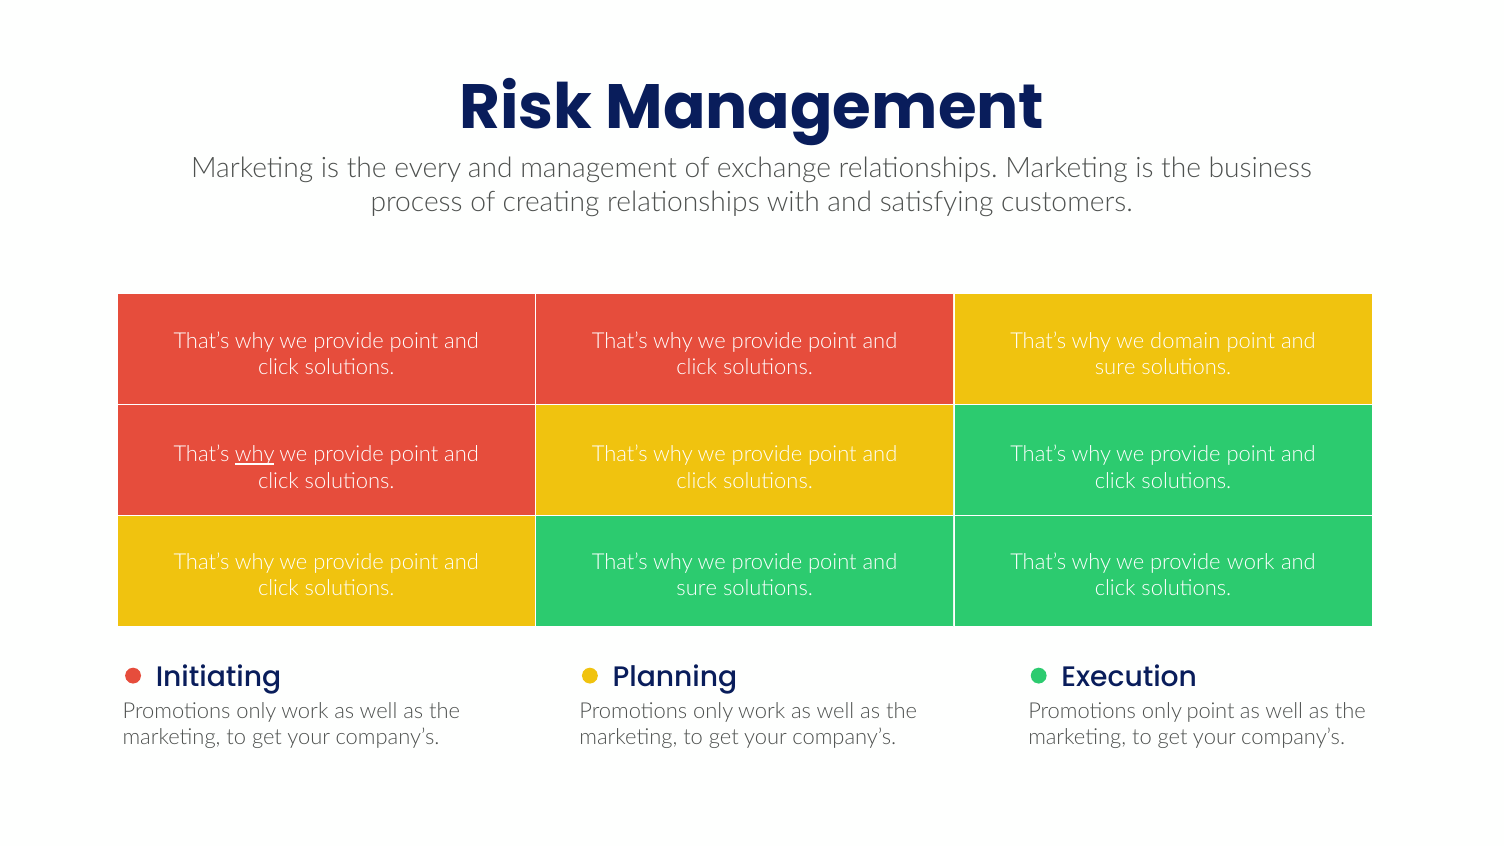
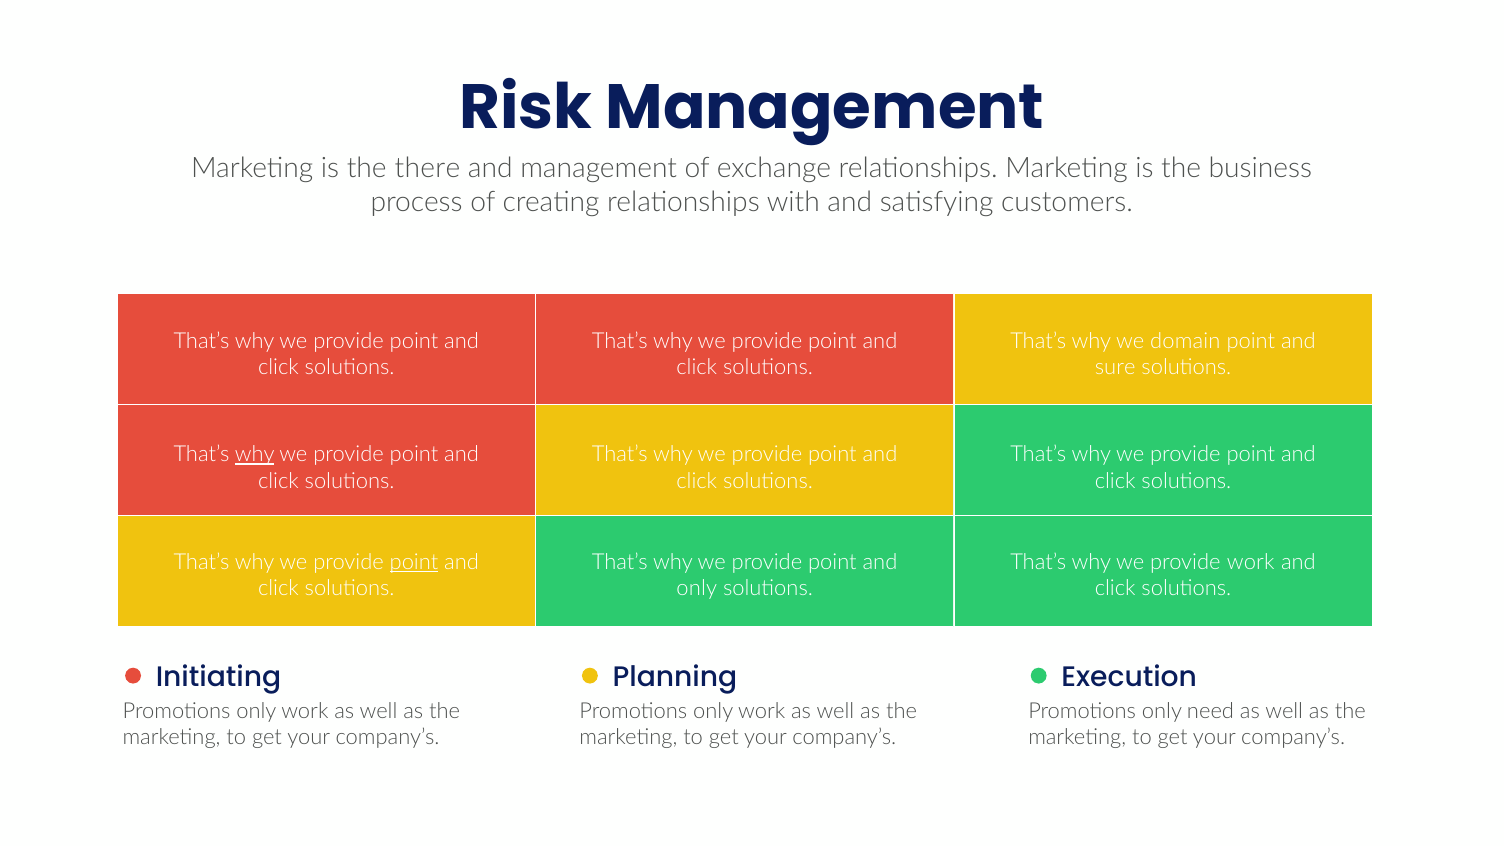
every: every -> there (427, 169)
point underline: none -> present (414, 562)
sure: sure -> only (697, 588)
only point: point -> need (1211, 711)
